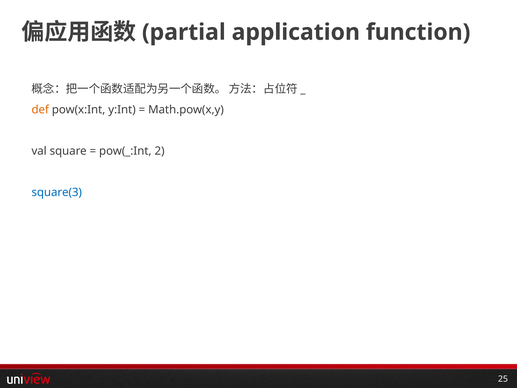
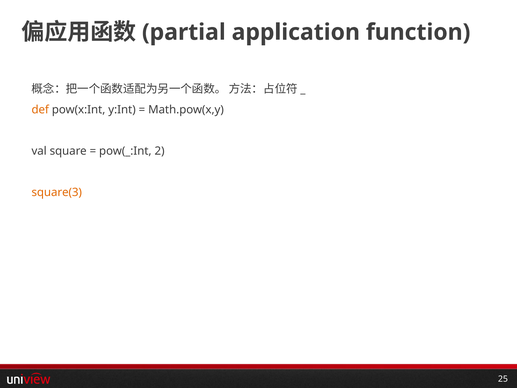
square(3 colour: blue -> orange (57, 192)
